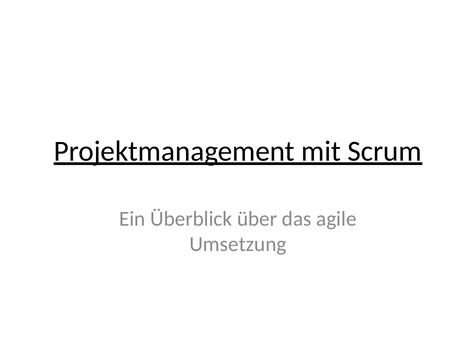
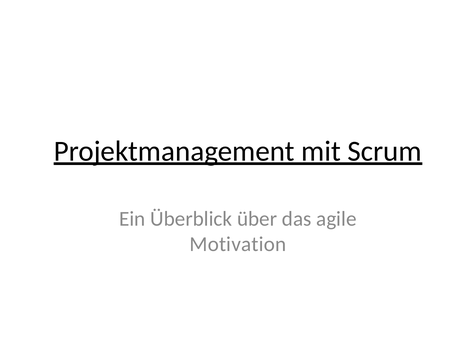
Umsetzung: Umsetzung -> Motivation (238, 244)
